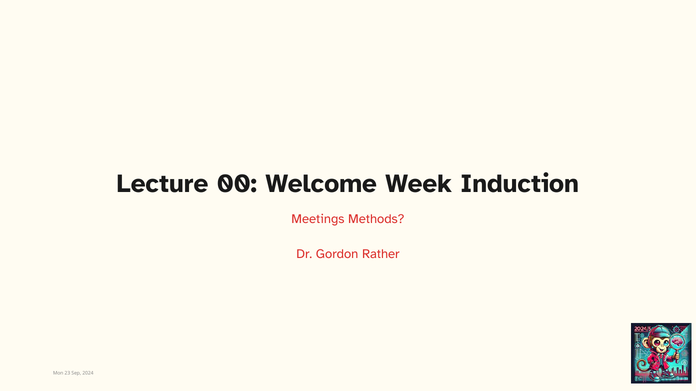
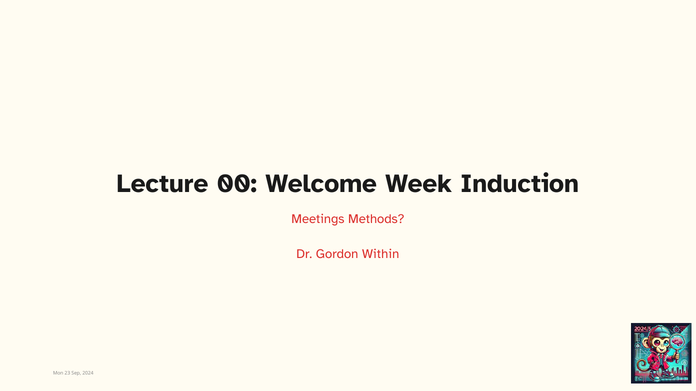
Rather: Rather -> Within (381, 254)
